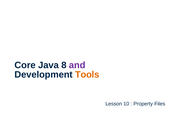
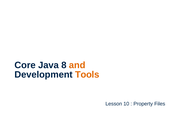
and colour: purple -> orange (77, 65)
